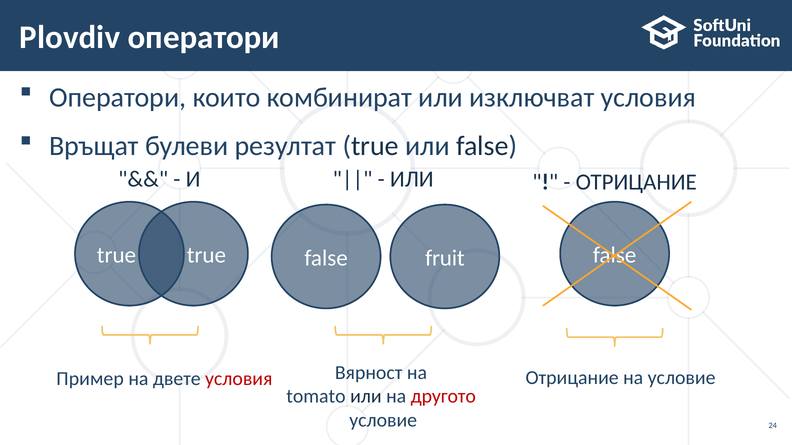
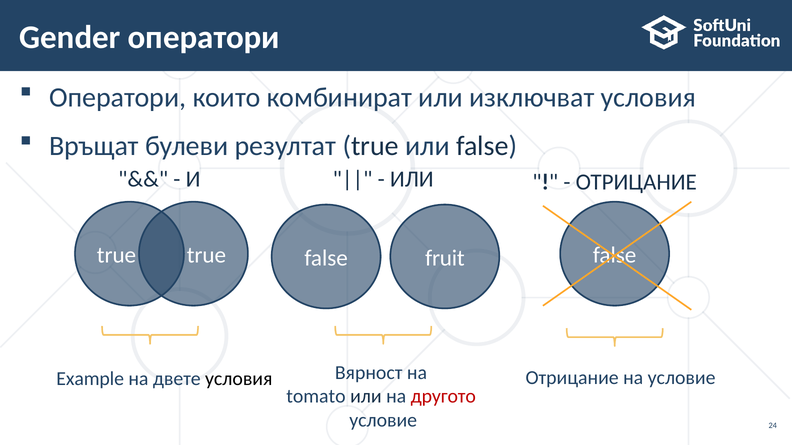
Plovdiv: Plovdiv -> Gender (70, 38)
Пример: Пример -> Example (90, 379)
условия colour: red -> black (239, 379)
